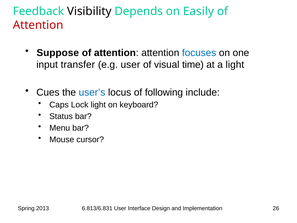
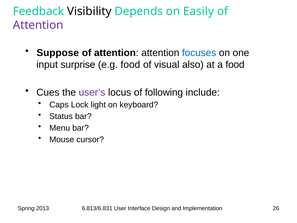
Attention colour: red -> purple (38, 25)
transfer: transfer -> surprise (78, 65)
e.g user: user -> food (130, 65)
time: time -> also (193, 65)
a light: light -> food (235, 65)
user’s colour: blue -> purple (92, 92)
